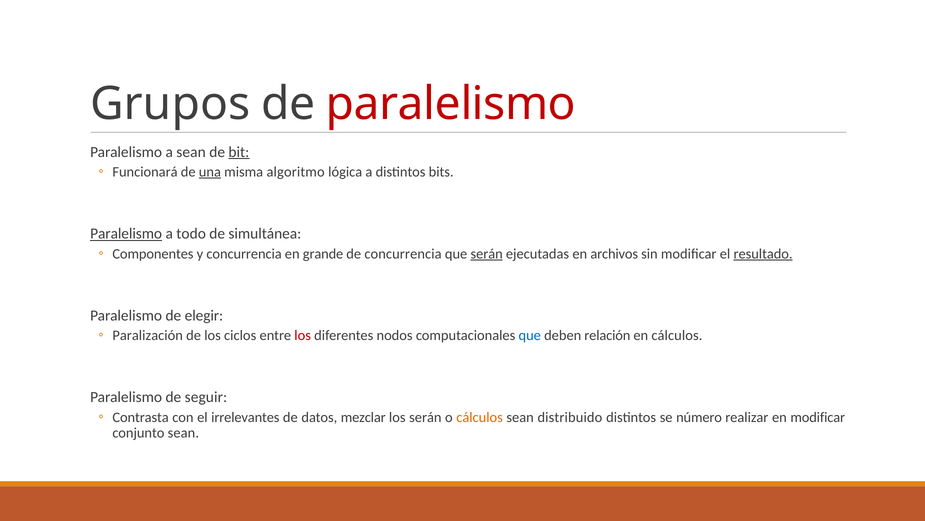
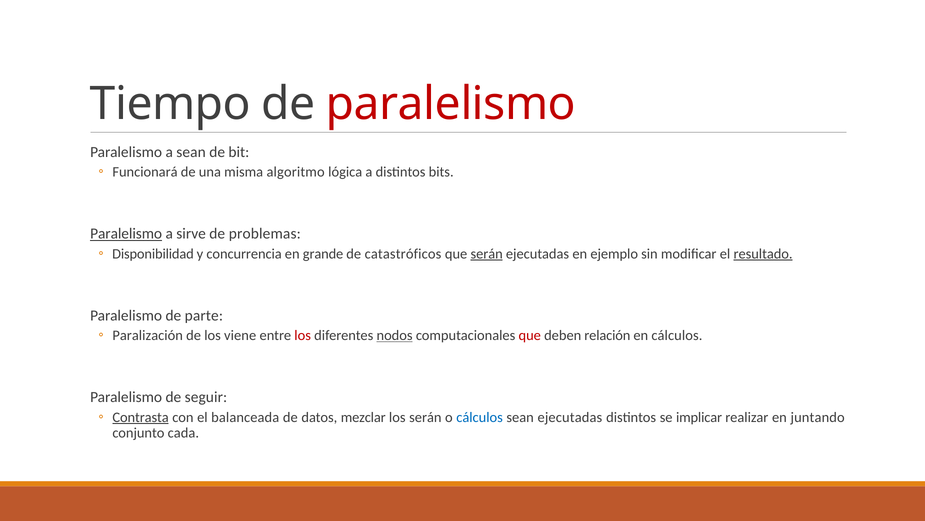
Grupos: Grupos -> Tiempo (170, 104)
bit underline: present -> none (239, 152)
una underline: present -> none (210, 172)
todo: todo -> sirve (191, 233)
simultánea: simultánea -> problemas (265, 233)
Componentes: Componentes -> Disponibilidad (153, 253)
de concurrencia: concurrencia -> catastróficos (403, 253)
archivos: archivos -> ejemplo (614, 253)
elegir: elegir -> parte (204, 315)
ciclos: ciclos -> viene (240, 335)
nodos underline: none -> present (395, 335)
que colour: blue -> red (530, 335)
Contrasta underline: none -> present (141, 417)
irrelevantes: irrelevantes -> balanceada (245, 417)
cálculos colour: orange -> blue (480, 417)
sean distribuido: distribuido -> ejecutadas (570, 417)
número: número -> implicar (699, 417)
en modificar: modificar -> juntando (818, 417)
conjunto sean: sean -> cada (183, 432)
